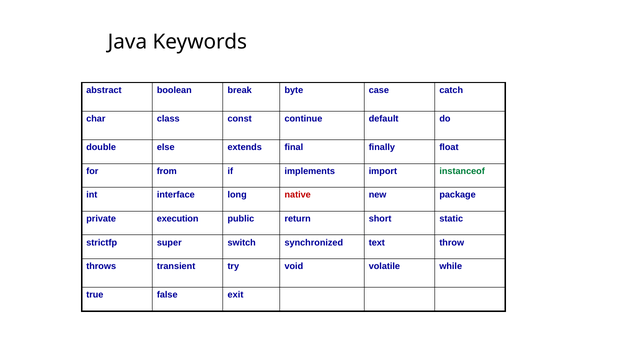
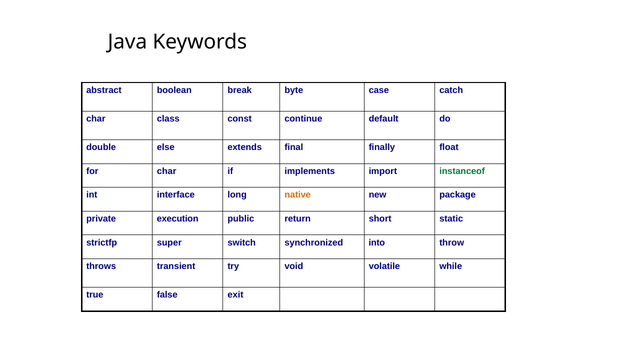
for from: from -> char (167, 171)
native colour: red -> orange (298, 195)
text: text -> into (377, 242)
